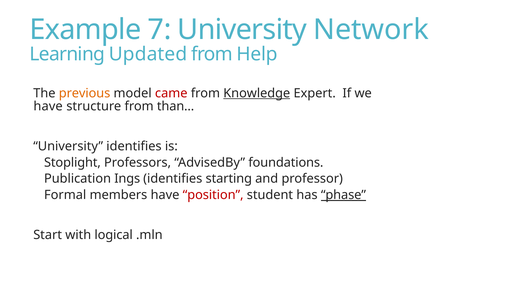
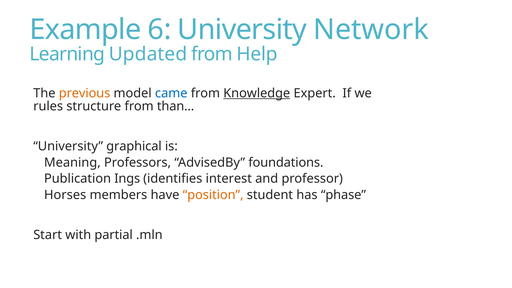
7: 7 -> 6 (159, 30)
came colour: red -> blue (171, 93)
have: have -> rules (48, 106)
University identifies: identifies -> graphical (134, 146)
Stoplight: Stoplight -> Meaning (72, 162)
starting: starting -> interest (229, 179)
Formal: Formal -> Horses (65, 195)
position colour: red -> orange (213, 195)
phase underline: present -> none (343, 195)
logical: logical -> partial (114, 235)
